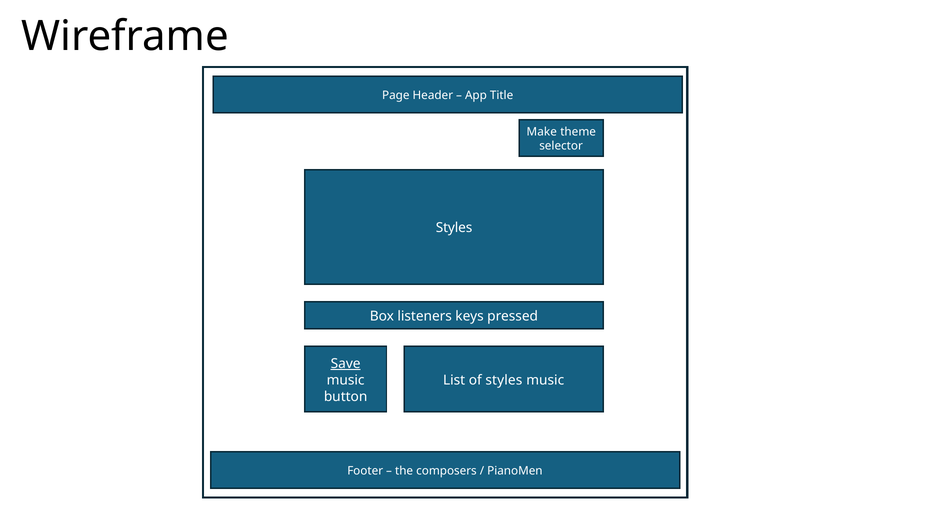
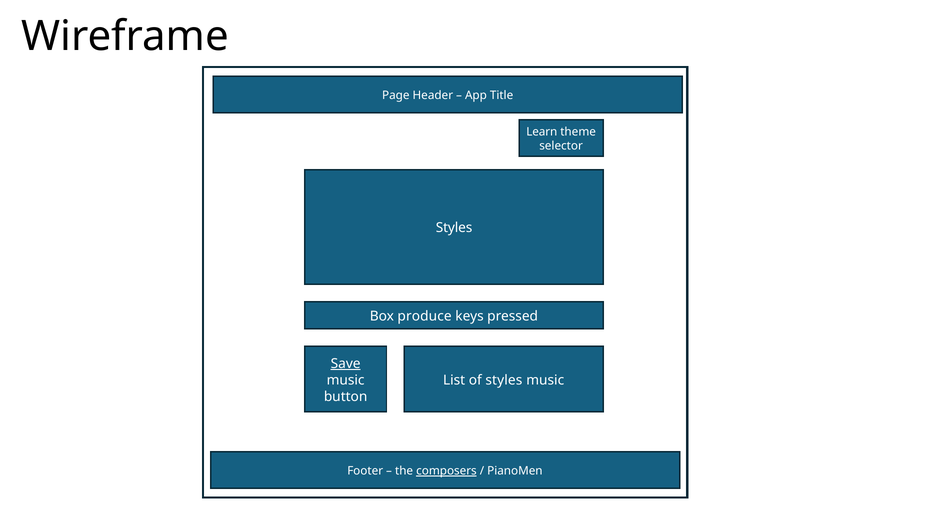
Make: Make -> Learn (542, 132)
listeners: listeners -> produce (425, 316)
composers underline: none -> present (446, 471)
